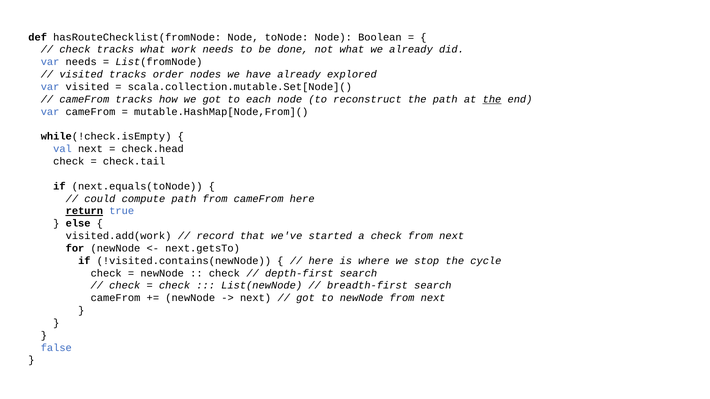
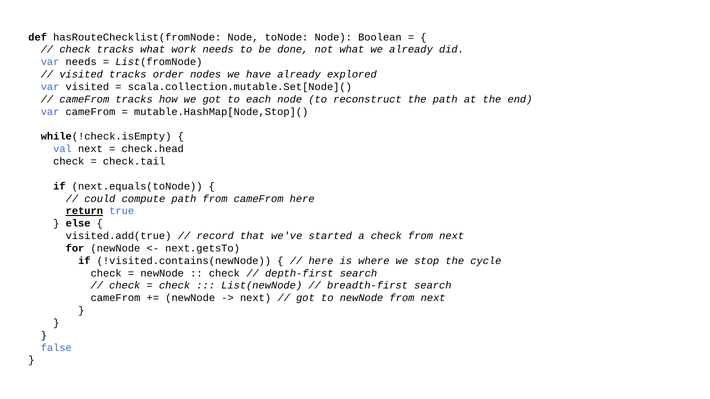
the underline: present -> none (492, 99)
mutable.HashMap[Node,From](: mutable.HashMap[Node,From]( -> mutable.HashMap[Node,Stop]( (221, 112)
visited.add(work: visited.add(work -> visited.add(true (119, 236)
